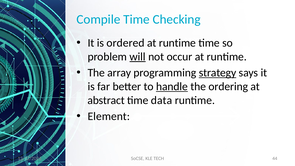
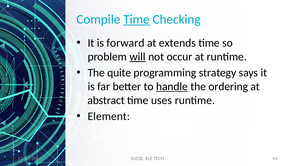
Time underline: none -> present (137, 19)
ordered: ordered -> forward (126, 43)
runtime: runtime -> extends (177, 43)
array: array -> quite (119, 73)
strategy underline: present -> none (218, 73)
data: data -> uses (162, 100)
